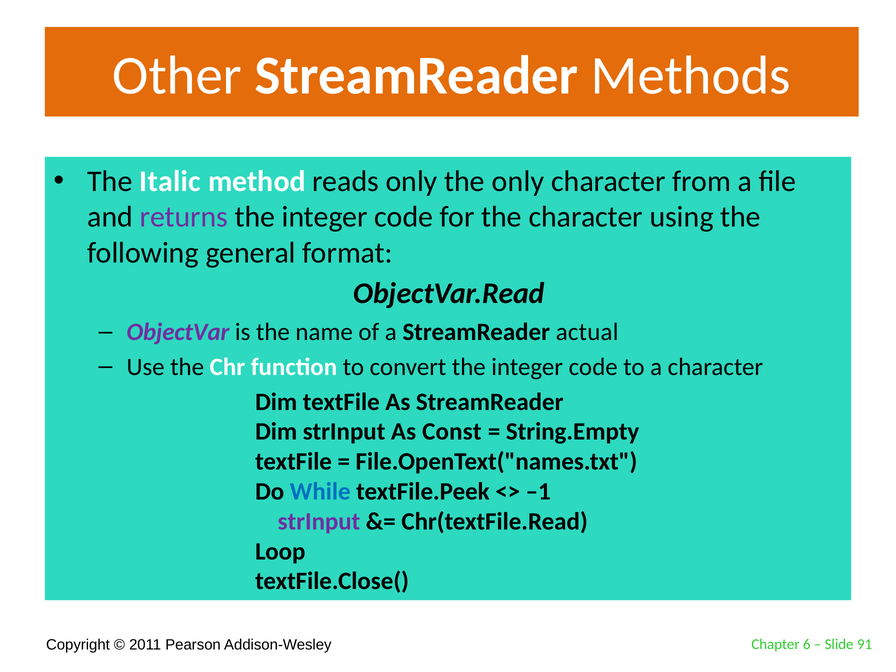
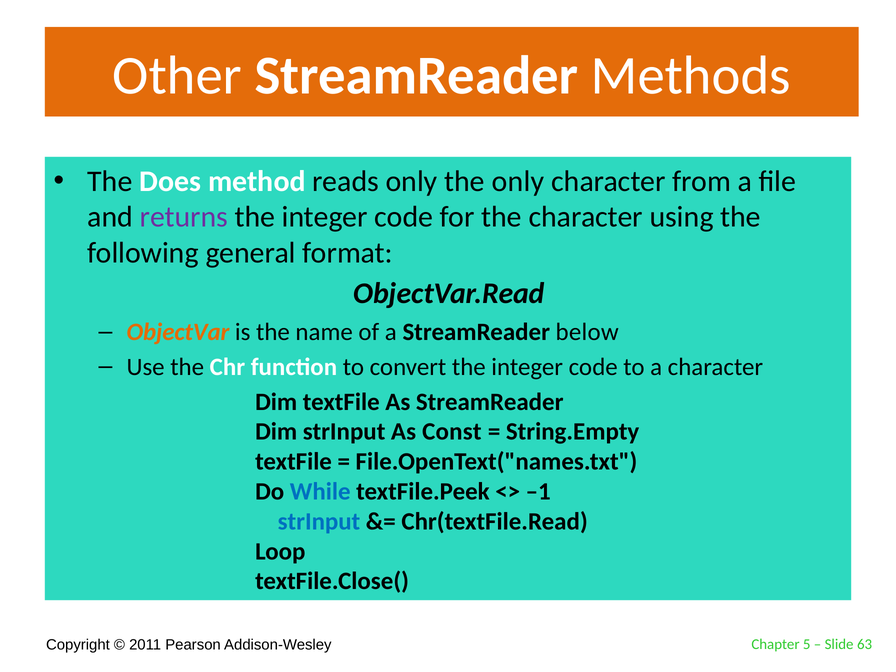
Italic: Italic -> Does (170, 181)
ObjectVar colour: purple -> orange (178, 332)
actual: actual -> below (587, 332)
strInput colour: purple -> blue (319, 521)
6: 6 -> 5 (807, 644)
91: 91 -> 63 (865, 644)
